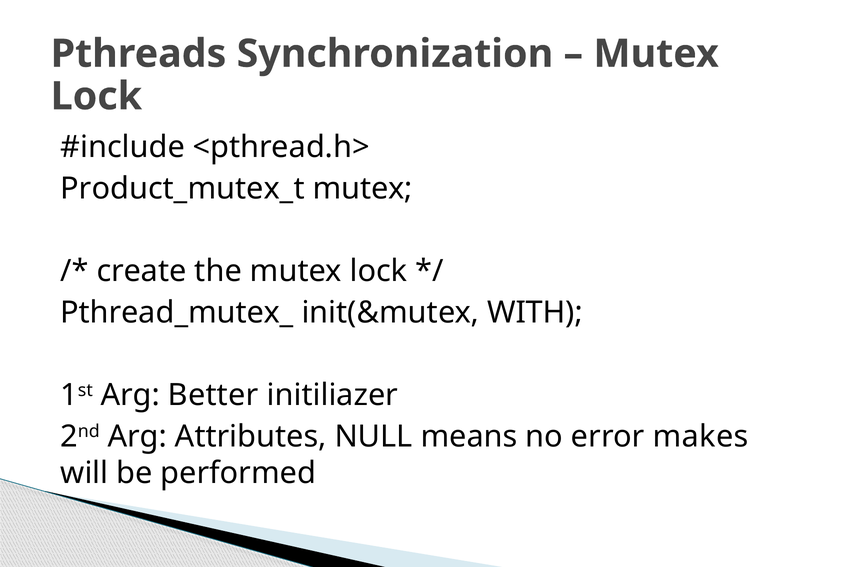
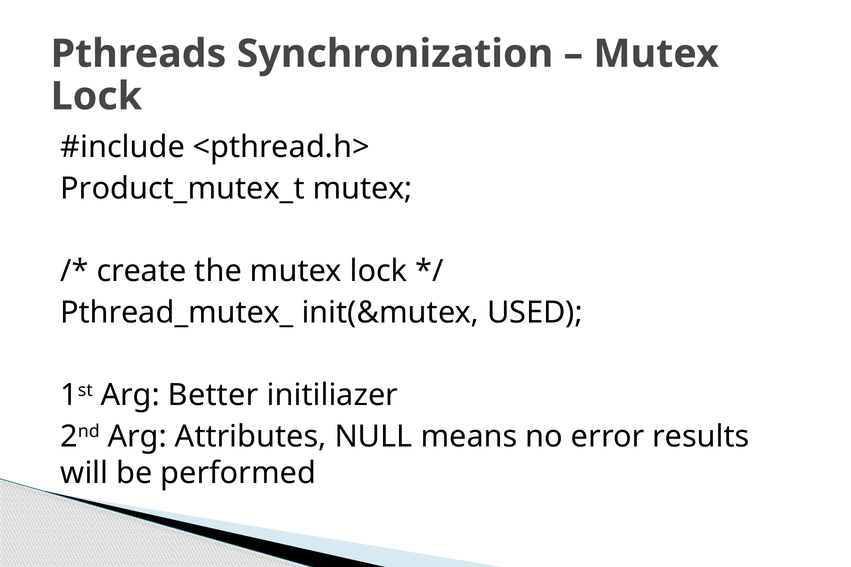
WITH: WITH -> USED (535, 313)
makes: makes -> results (701, 437)
